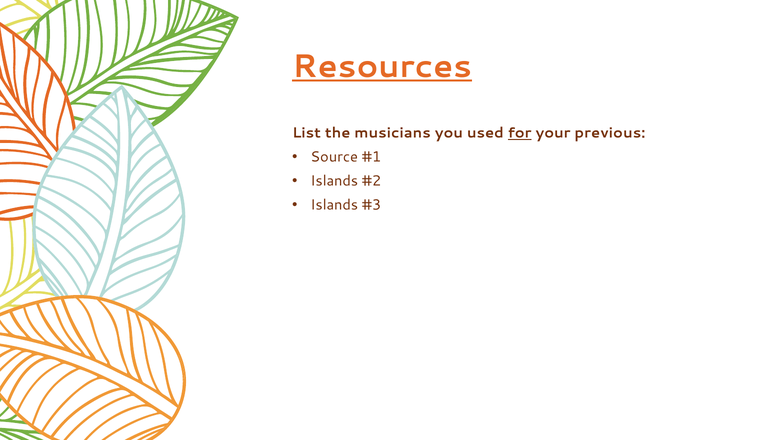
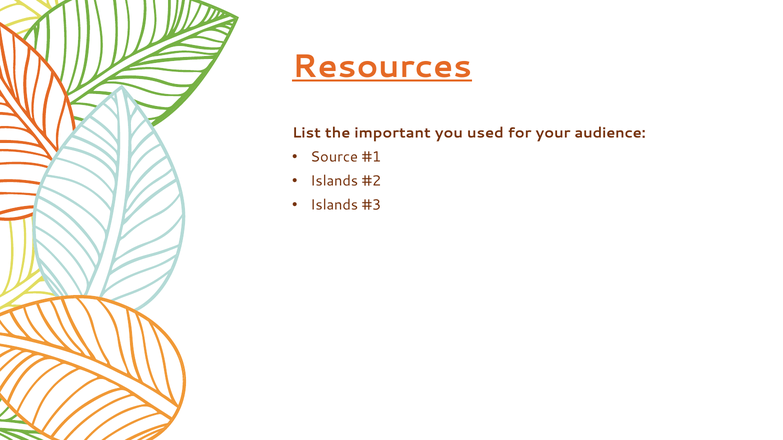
musicians: musicians -> important (393, 133)
for underline: present -> none (520, 133)
previous: previous -> audience (610, 133)
